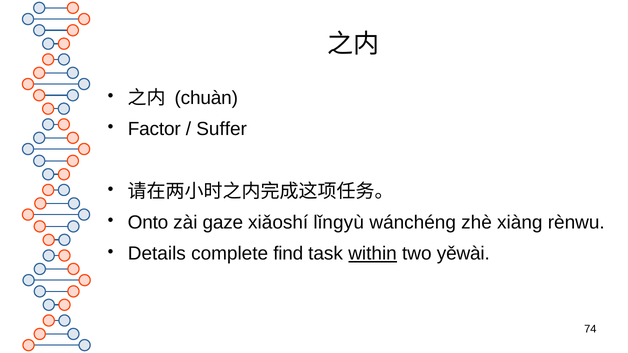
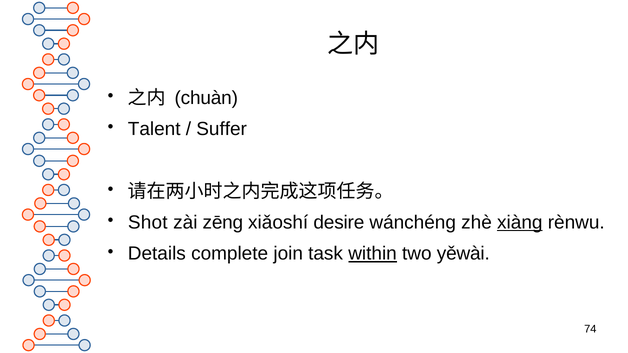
Factor: Factor -> Talent (154, 129)
Onto: Onto -> Shot (148, 223)
gaze: gaze -> zēng (223, 223)
lǐngyù: lǐngyù -> desire (339, 223)
xiàng underline: none -> present (520, 223)
find: find -> join (288, 254)
